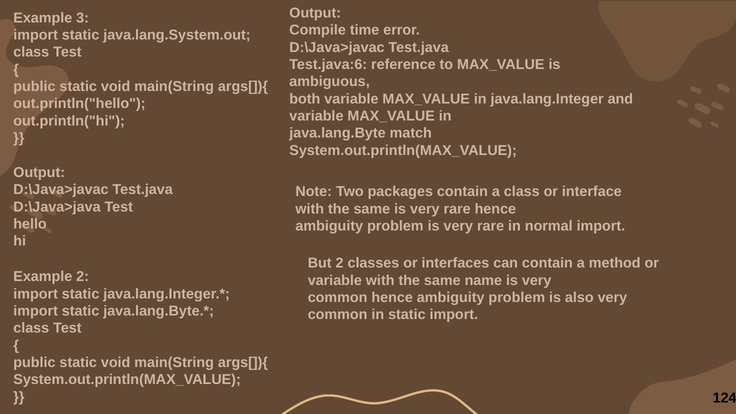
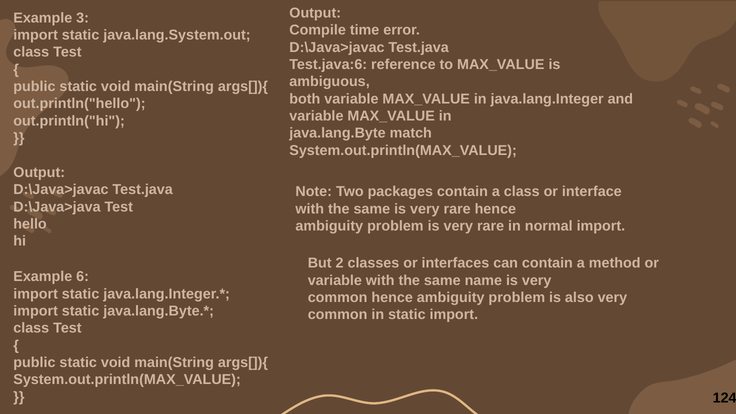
Example 2: 2 -> 6 (83, 277)
